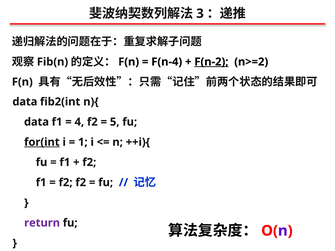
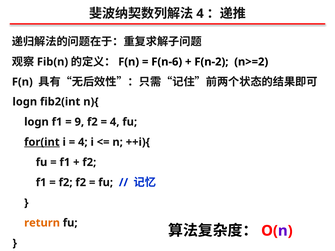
3: 3 -> 4 (200, 14)
F(n-4: F(n-4 -> F(n-6 (167, 62)
F(n-2 underline: present -> none (211, 62)
data: data -> logn (25, 102)
data: data -> logn (36, 122)
4: 4 -> 9 (79, 122)
5: 5 -> 4 (115, 122)
1: 1 -> 4 (83, 142)
return colour: purple -> orange (42, 223)
